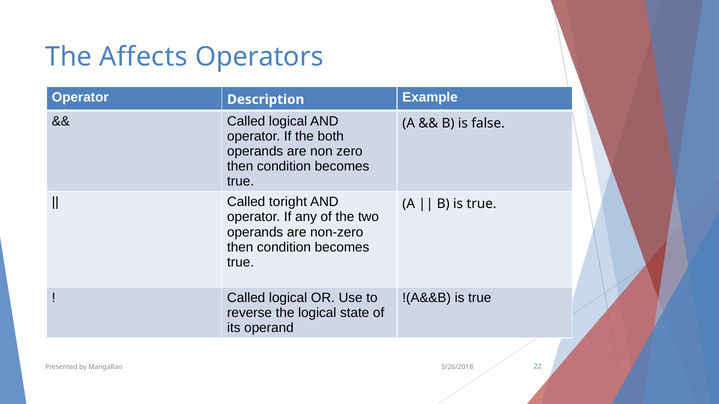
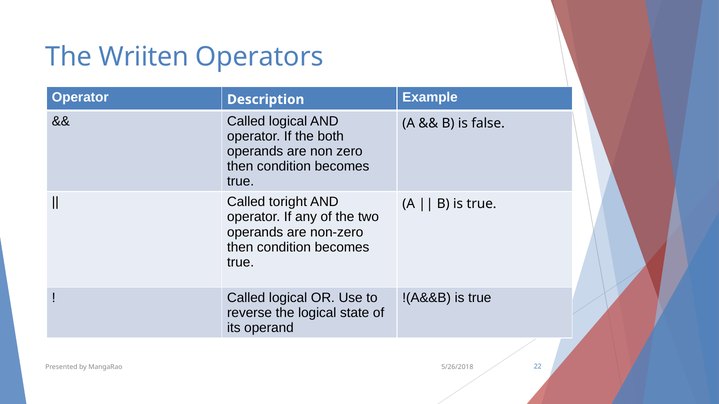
Affects: Affects -> Wriiten (144, 57)
